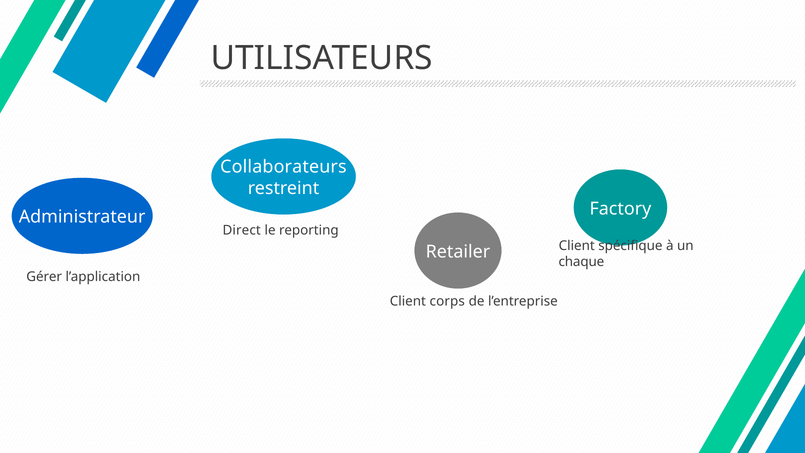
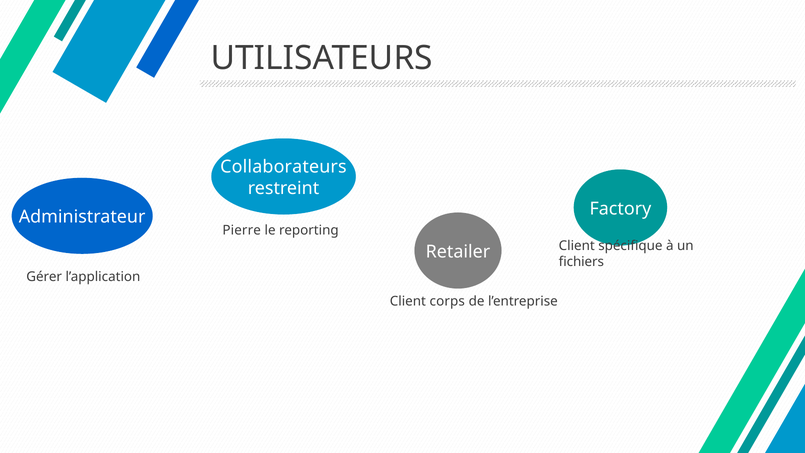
Direct: Direct -> Pierre (242, 230)
chaque: chaque -> fichiers (581, 262)
